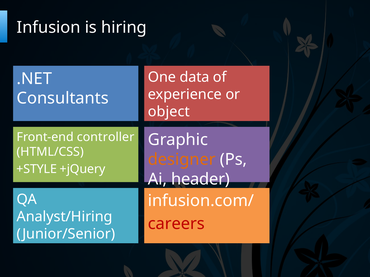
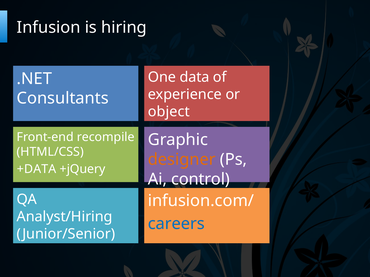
controller: controller -> recompile (106, 137)
+STYLE: +STYLE -> +DATA (37, 169)
header: header -> control (200, 179)
careers colour: red -> blue (176, 224)
